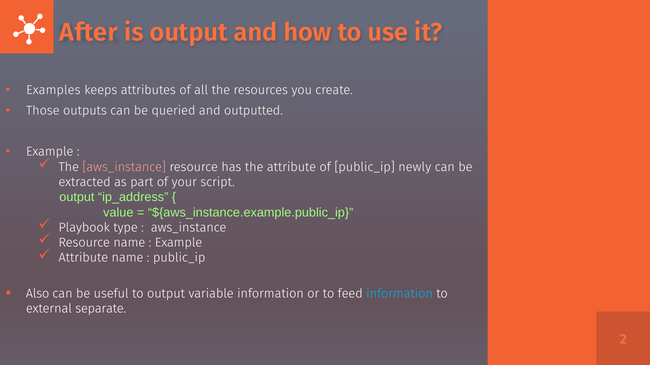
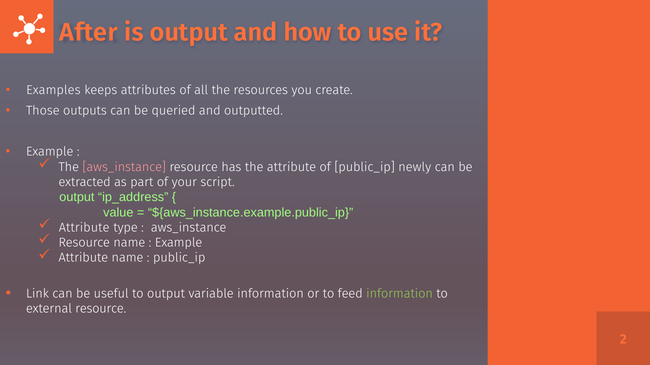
Playbook: Playbook -> Attribute (84, 228)
Also: Also -> Link (38, 294)
information colour: light blue -> light green (400, 294)
external separate: separate -> resource (101, 309)
